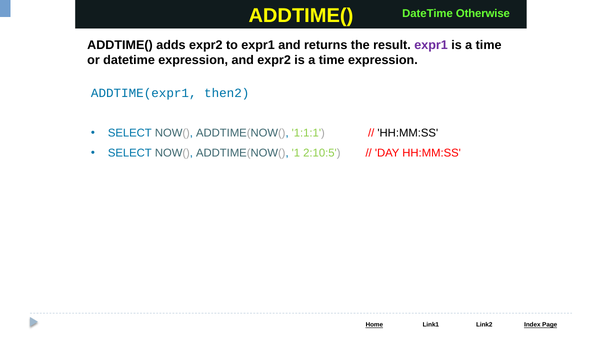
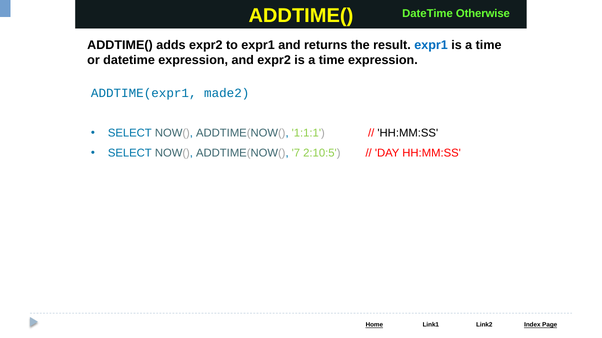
expr1 colour: purple -> blue (431, 45)
then2: then2 -> made2 (227, 93)
1: 1 -> 7 (296, 153)
